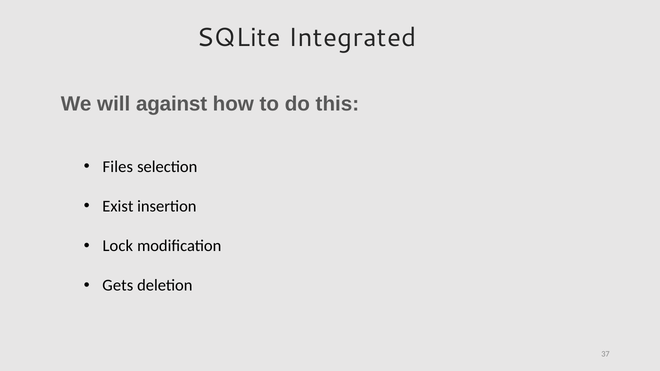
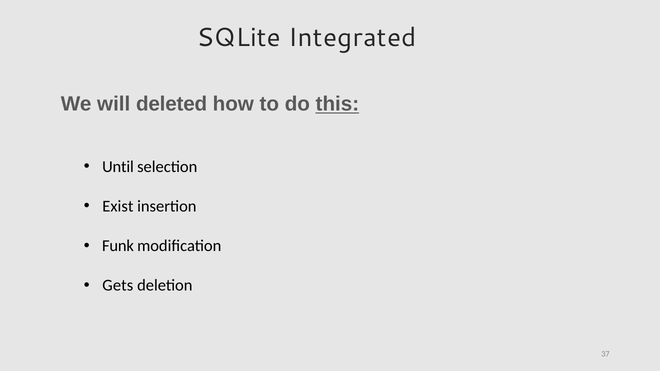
against: against -> deleted (172, 104)
this underline: none -> present (337, 104)
Files: Files -> Until (118, 167)
Lock: Lock -> Funk (118, 246)
